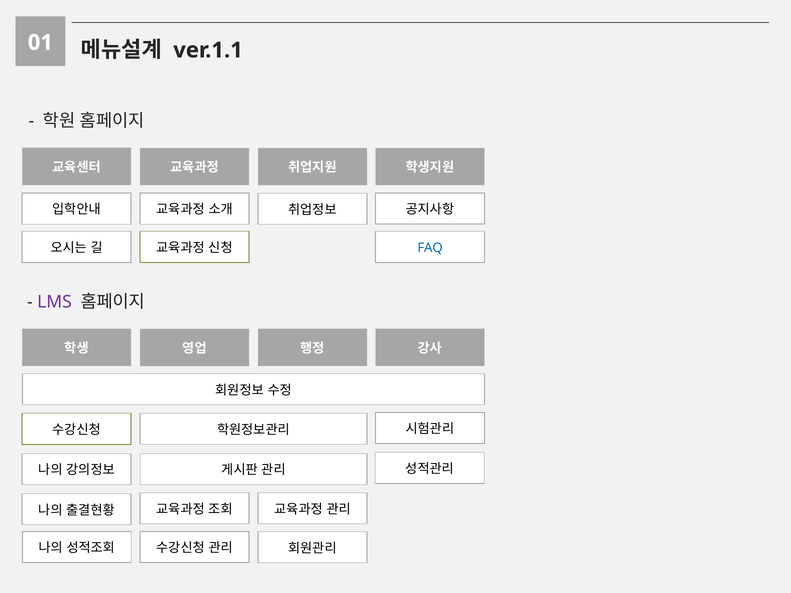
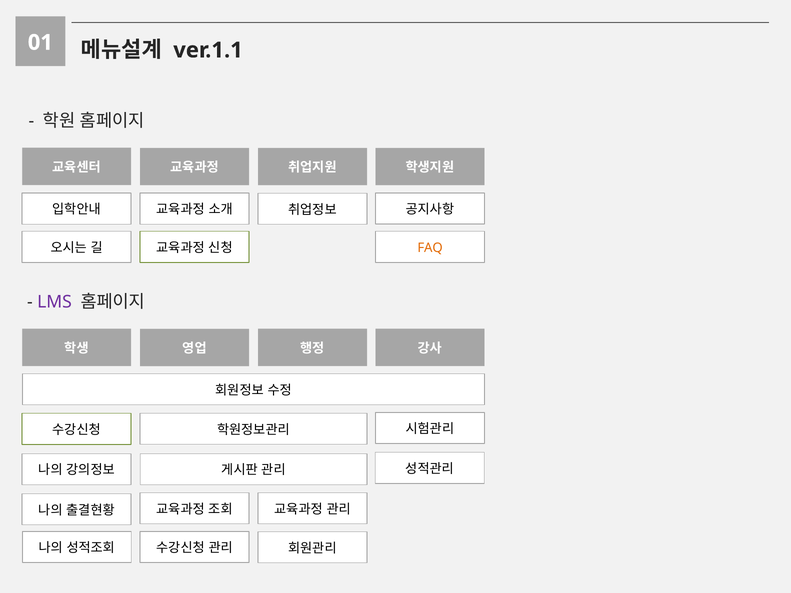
FAQ colour: blue -> orange (430, 248)
